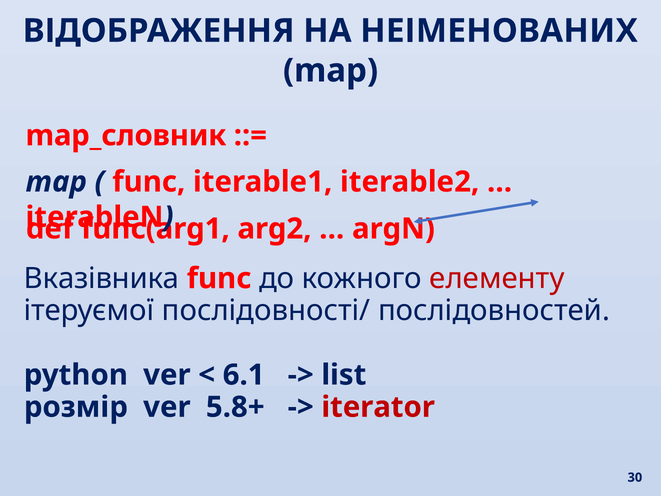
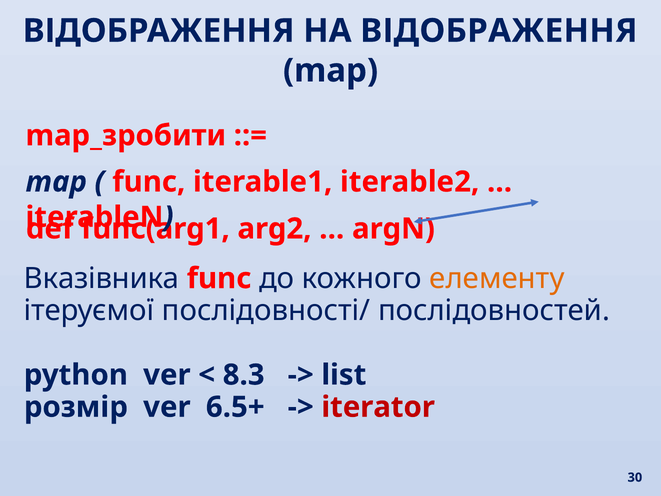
НА НЕІМЕНОВАНИХ: НЕІМЕНОВАНИХ -> ВІДОБРАЖЕННЯ (499, 31)
map_словник: map_словник -> map_зробити (126, 135)
елементу colour: red -> orange (497, 278)
6.1: 6.1 -> 8.3 (244, 375)
5.8+: 5.8+ -> 6.5+ (235, 407)
